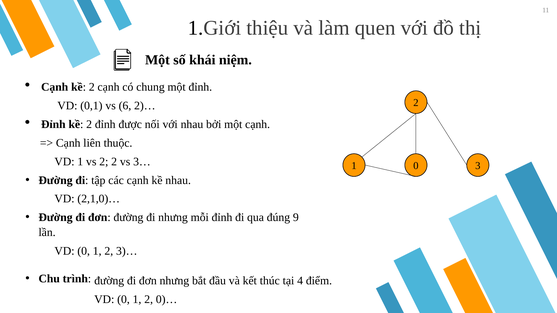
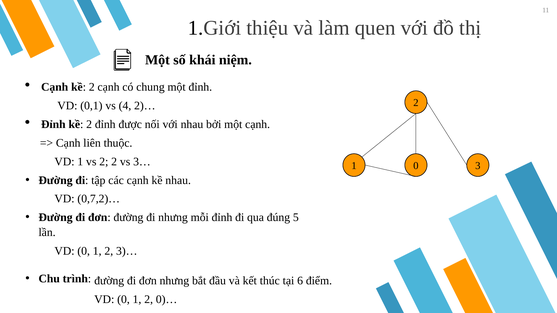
6: 6 -> 4 (125, 106)
2,1,0)…: 2,1,0)… -> 0,7,2)… (99, 199)
9: 9 -> 5 (296, 218)
4: 4 -> 6 (300, 281)
